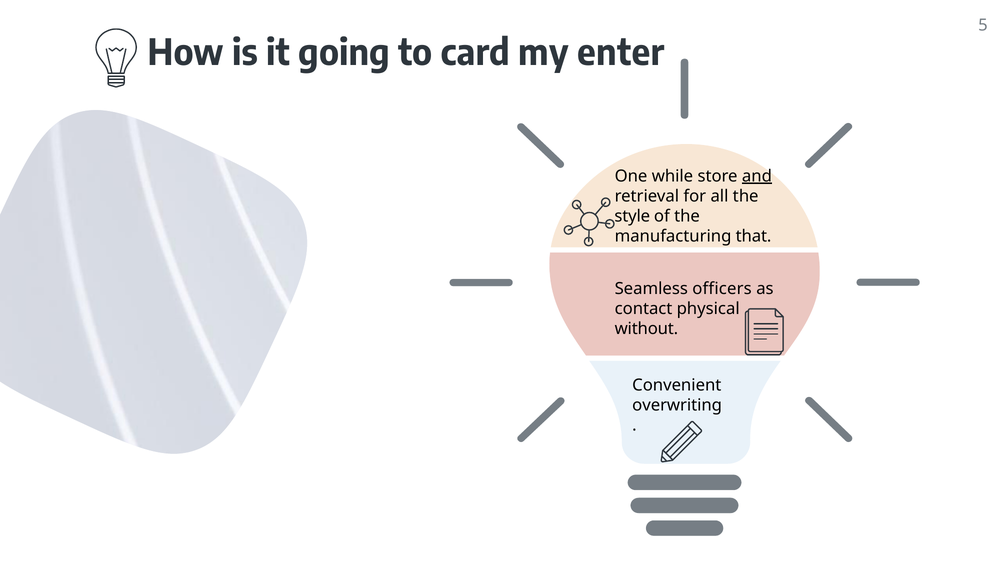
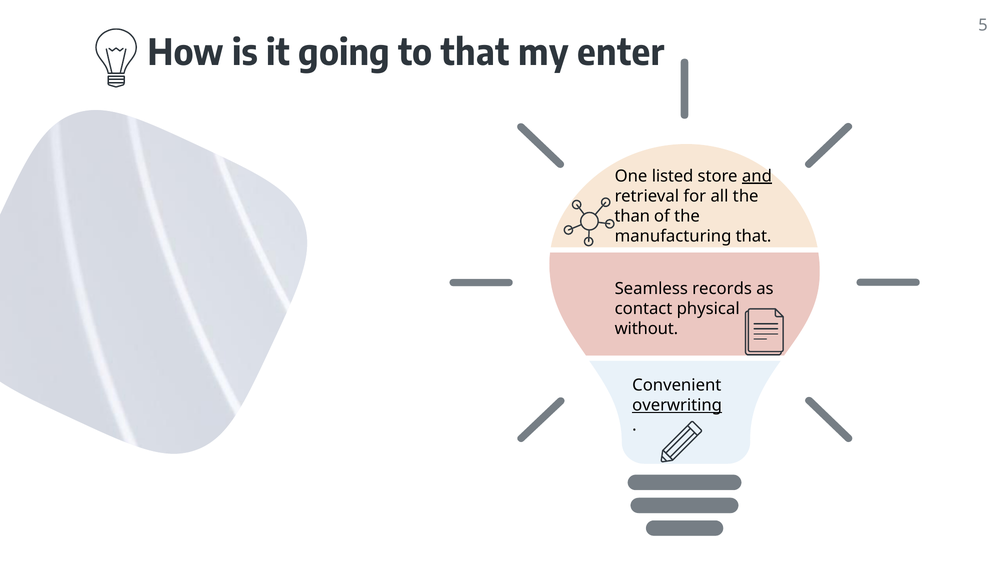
to card: card -> that (475, 53)
while: while -> listed (673, 176)
style: style -> than (632, 216)
officers: officers -> records (722, 289)
overwriting underline: none -> present (677, 406)
